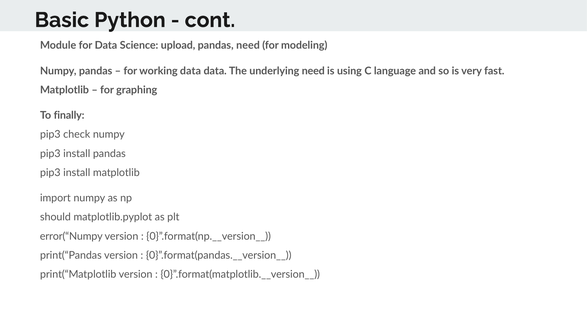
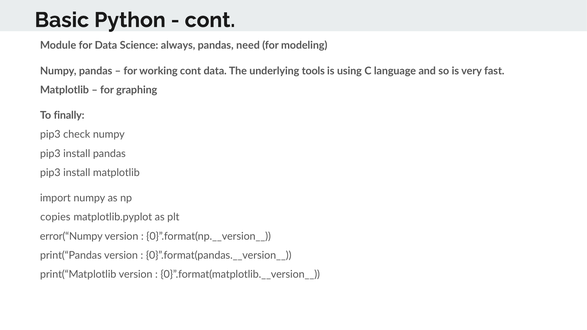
upload: upload -> always (178, 45)
working data: data -> cont (191, 71)
underlying need: need -> tools (313, 71)
should: should -> copies (55, 217)
